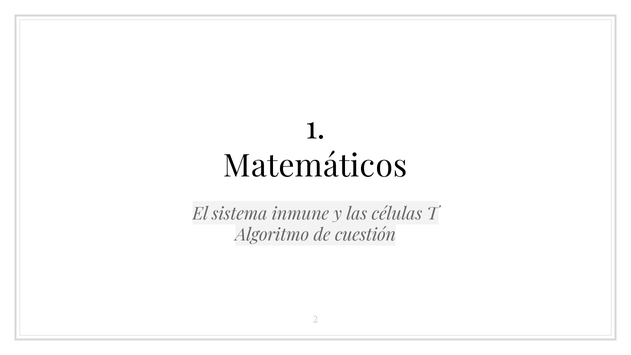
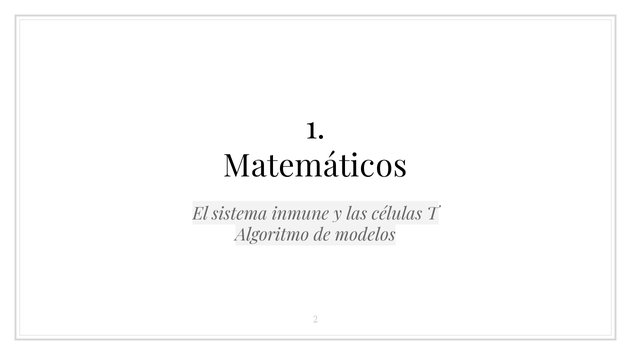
cuestión: cuestión -> modelos (365, 235)
